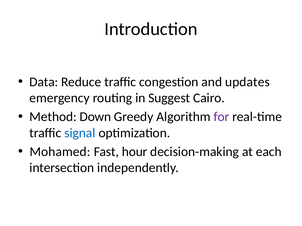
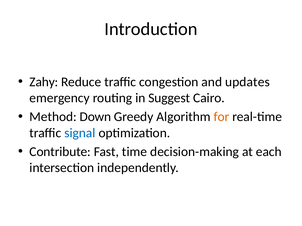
Data: Data -> Zahy (44, 82)
for colour: purple -> orange (222, 117)
Mohamed: Mohamed -> Contribute (60, 152)
hour: hour -> time (135, 152)
